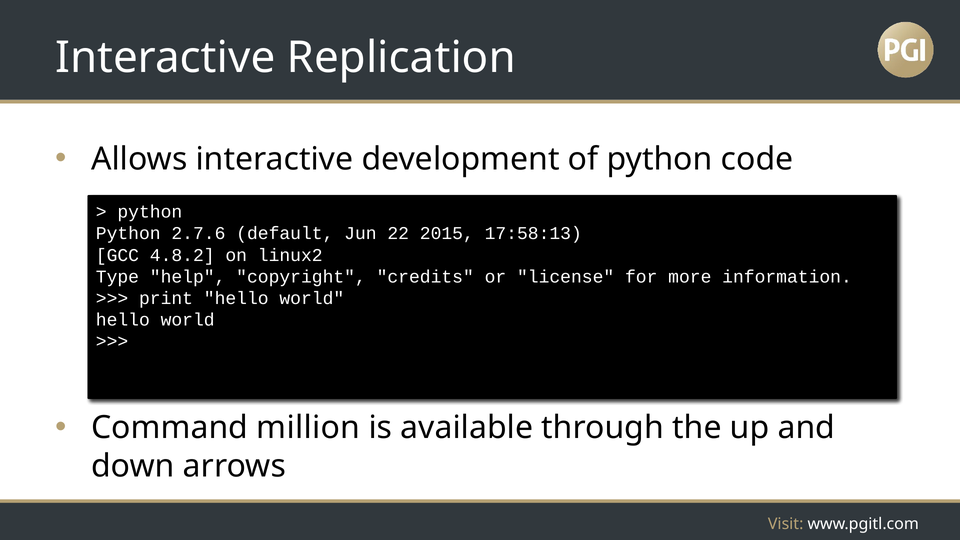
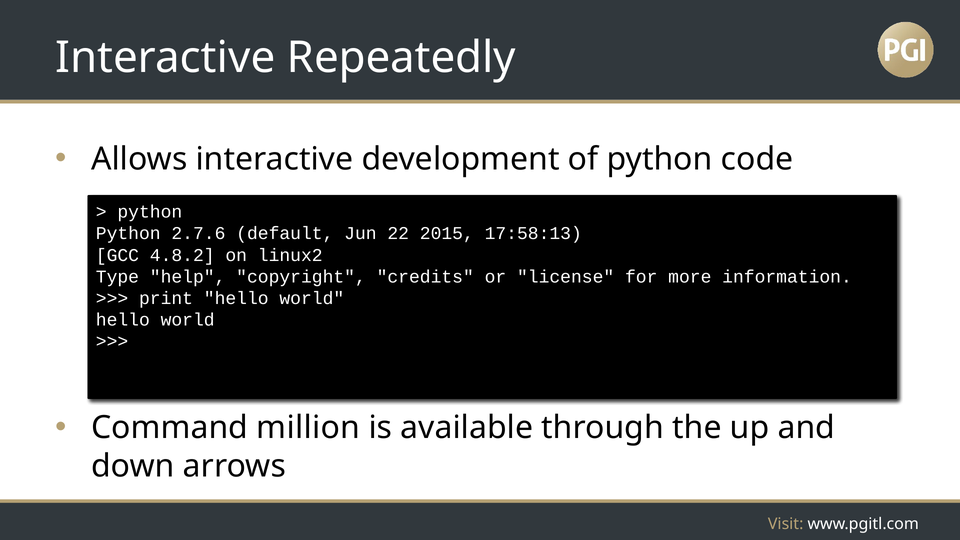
Replication: Replication -> Repeatedly (401, 58)
